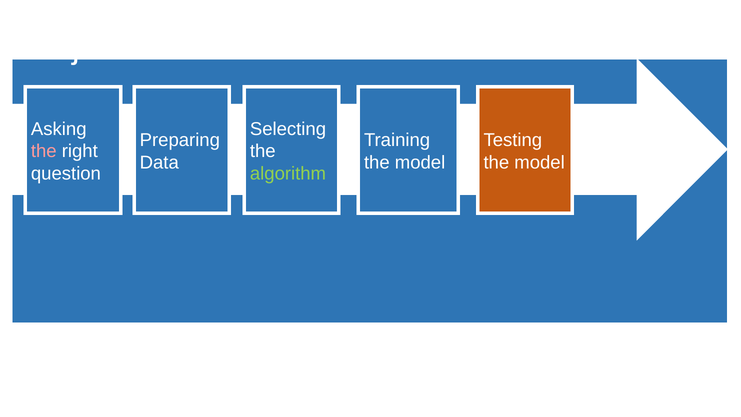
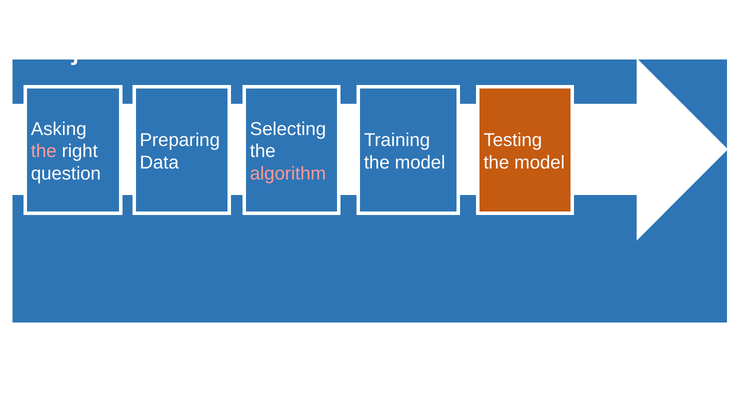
algorithm colour: light green -> pink (288, 174)
